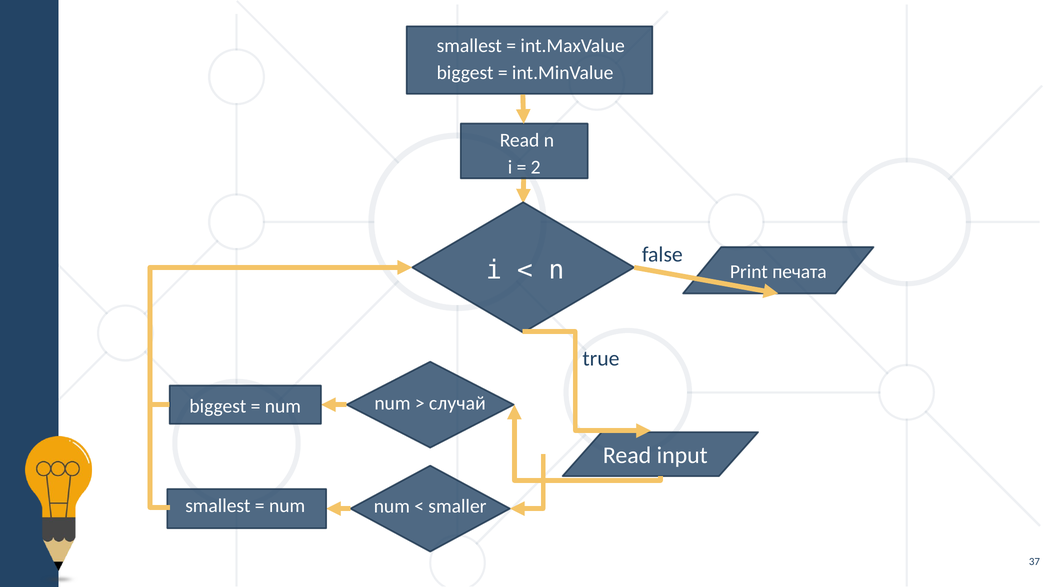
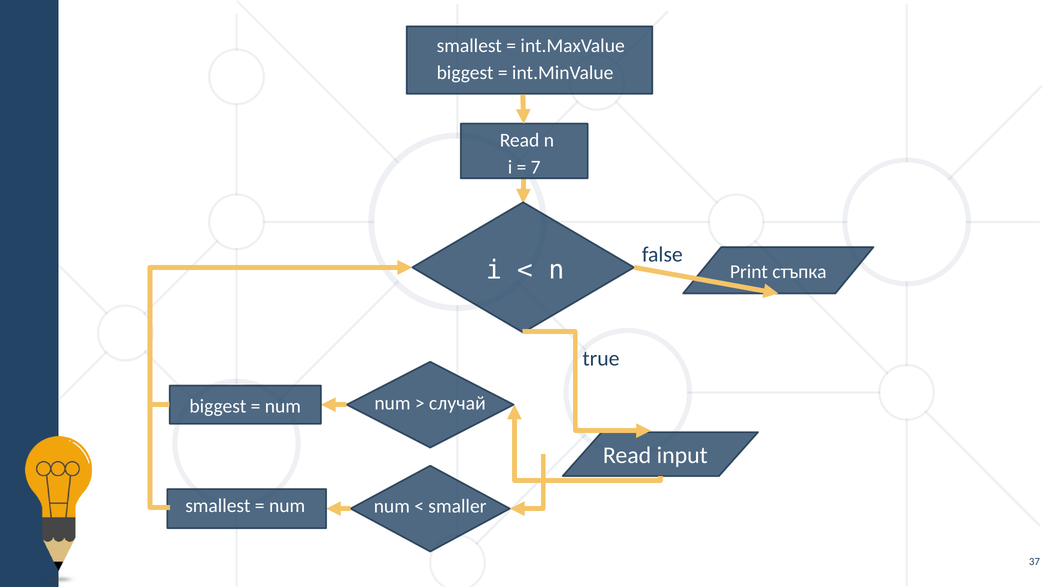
2: 2 -> 7 (536, 167)
печата: печата -> стъпка (799, 272)
